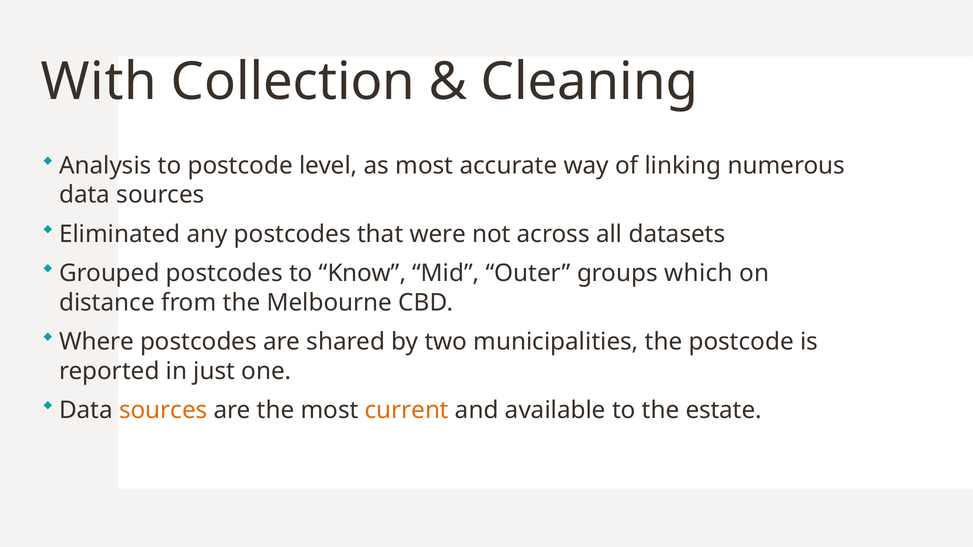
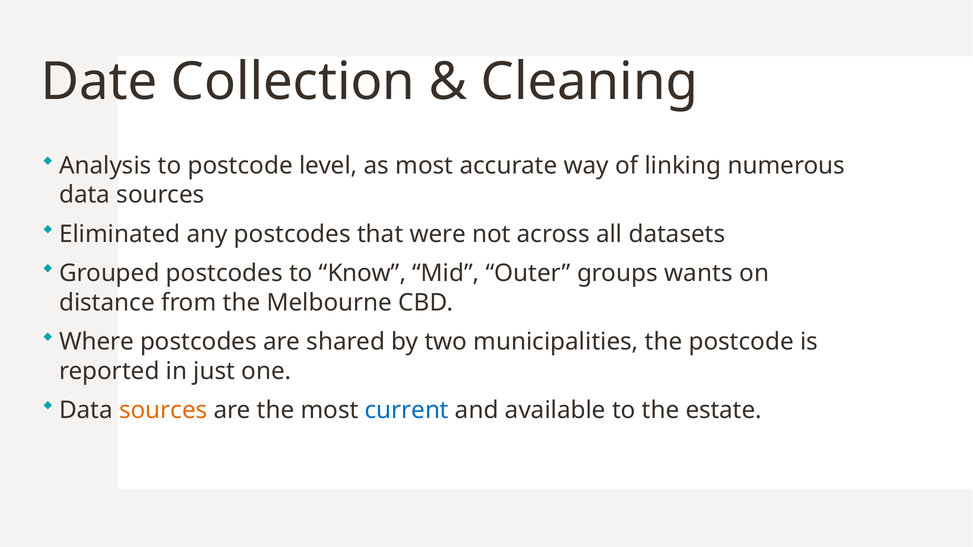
With: With -> Date (99, 82)
which: which -> wants (699, 273)
current colour: orange -> blue (407, 411)
